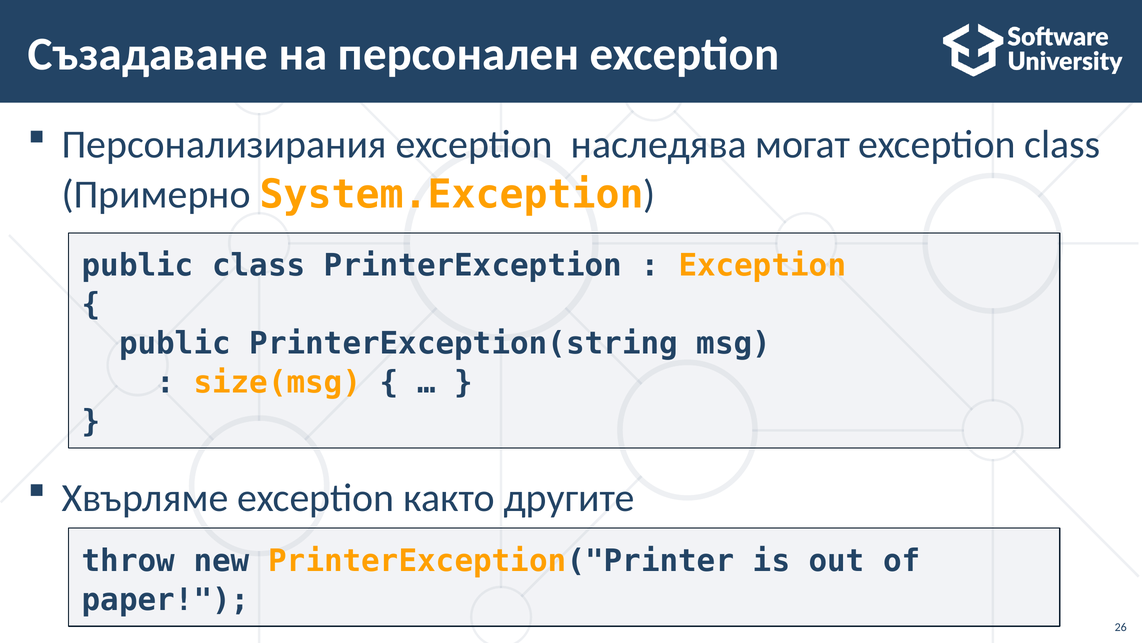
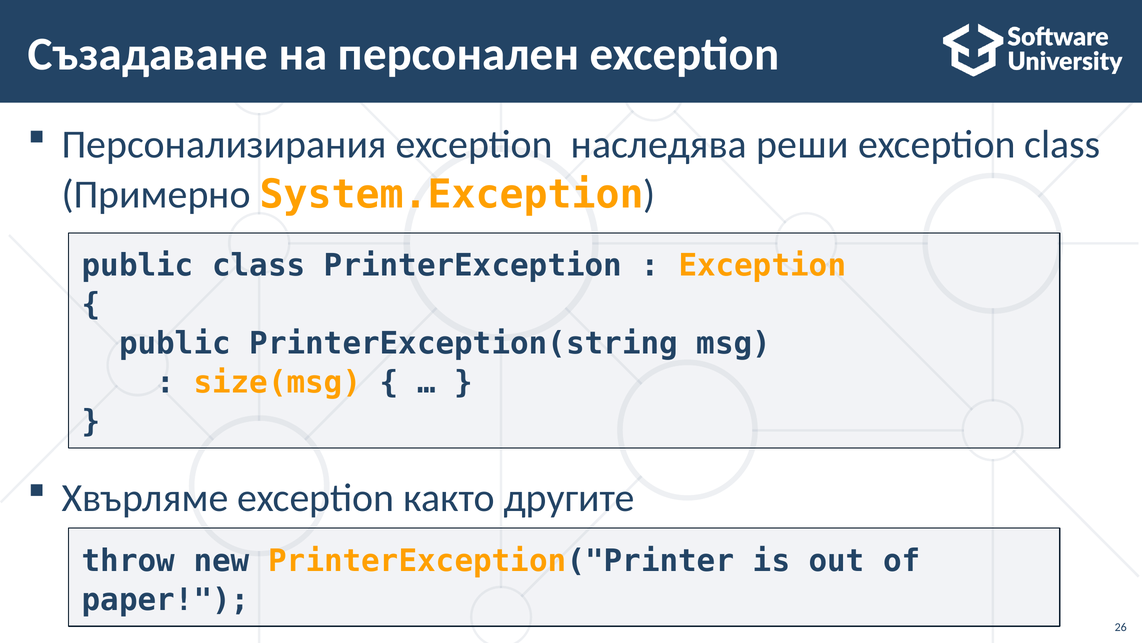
могат: могат -> реши (802, 144)
